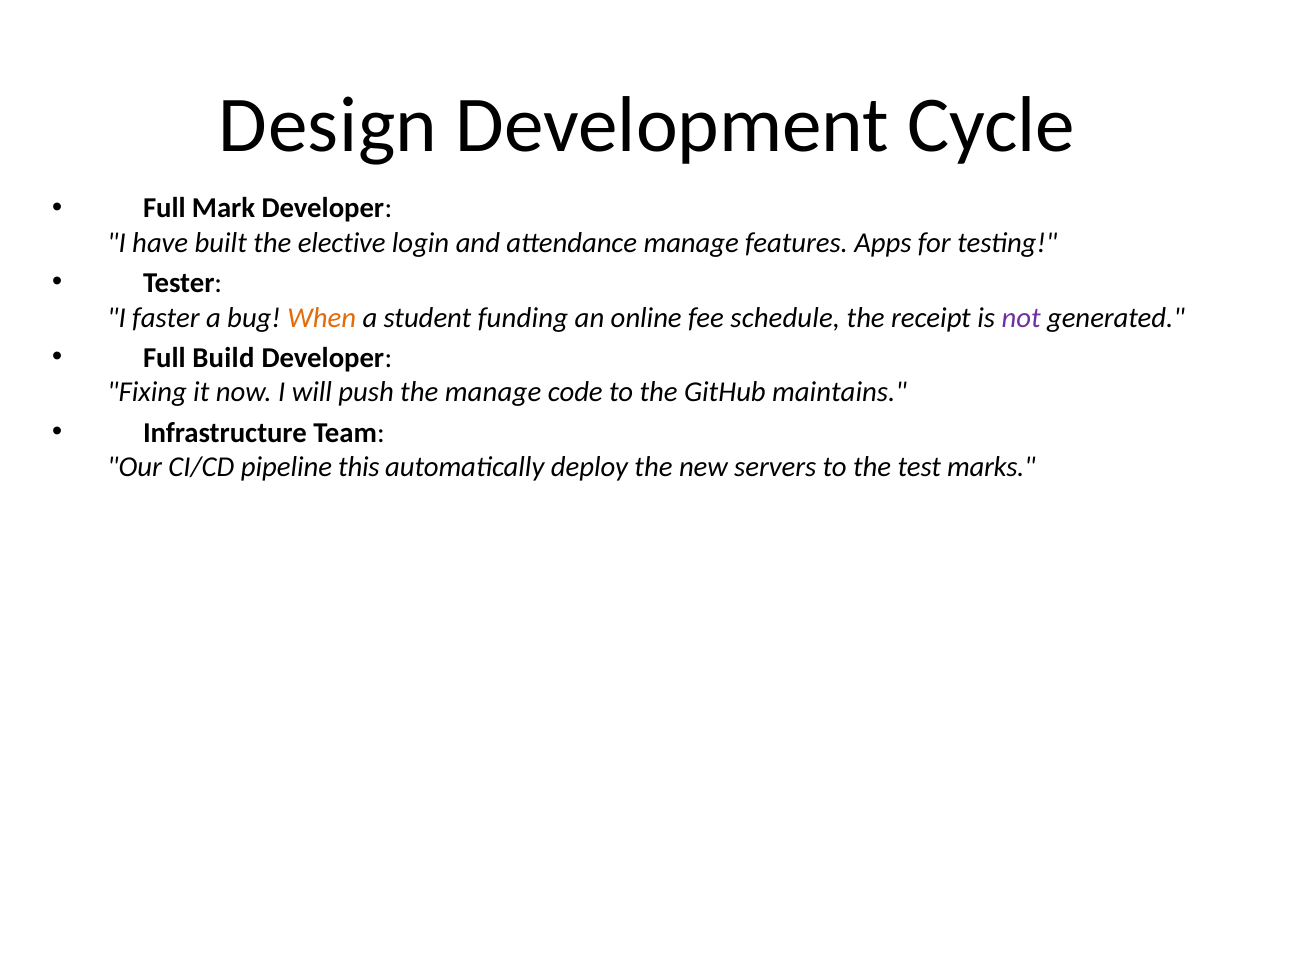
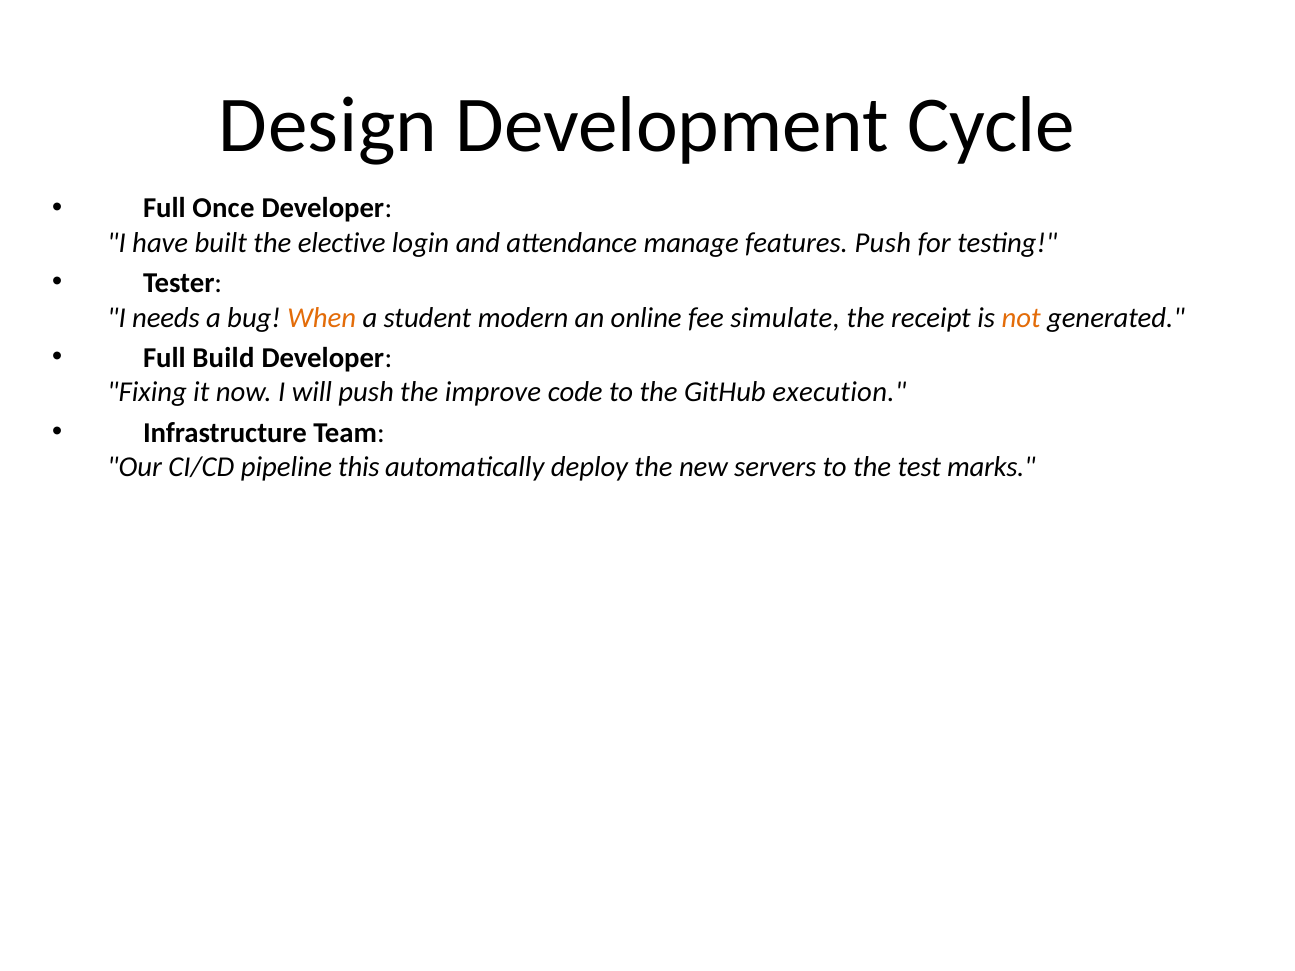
Mark: Mark -> Once (223, 208)
features Apps: Apps -> Push (883, 243)
faster: faster -> needs (166, 318)
funding: funding -> modern (523, 318)
schedule: schedule -> simulate (785, 318)
not colour: purple -> orange (1021, 318)
the manage: manage -> improve (493, 393)
maintains: maintains -> execution (839, 393)
